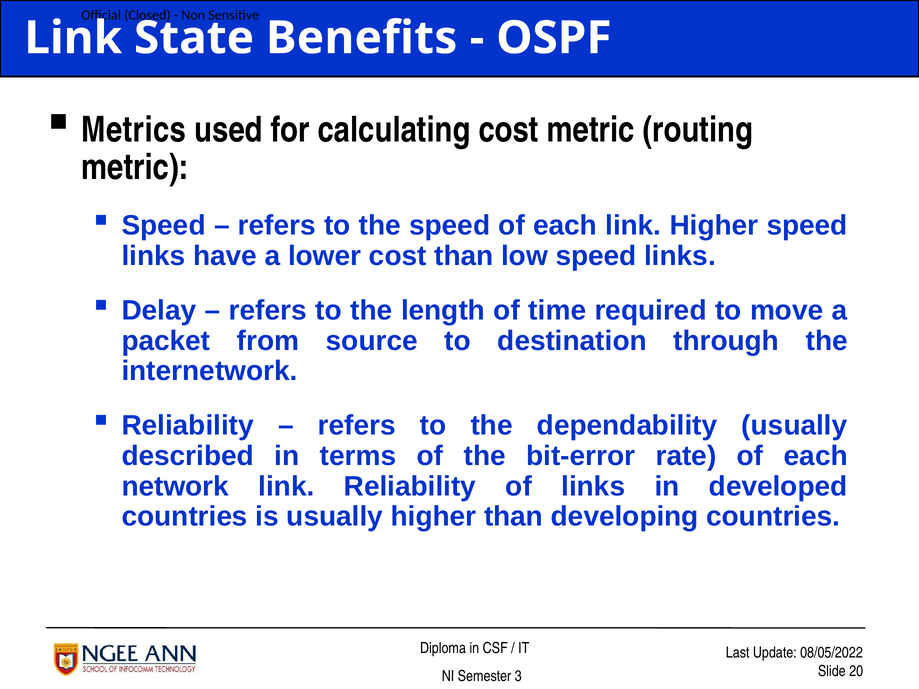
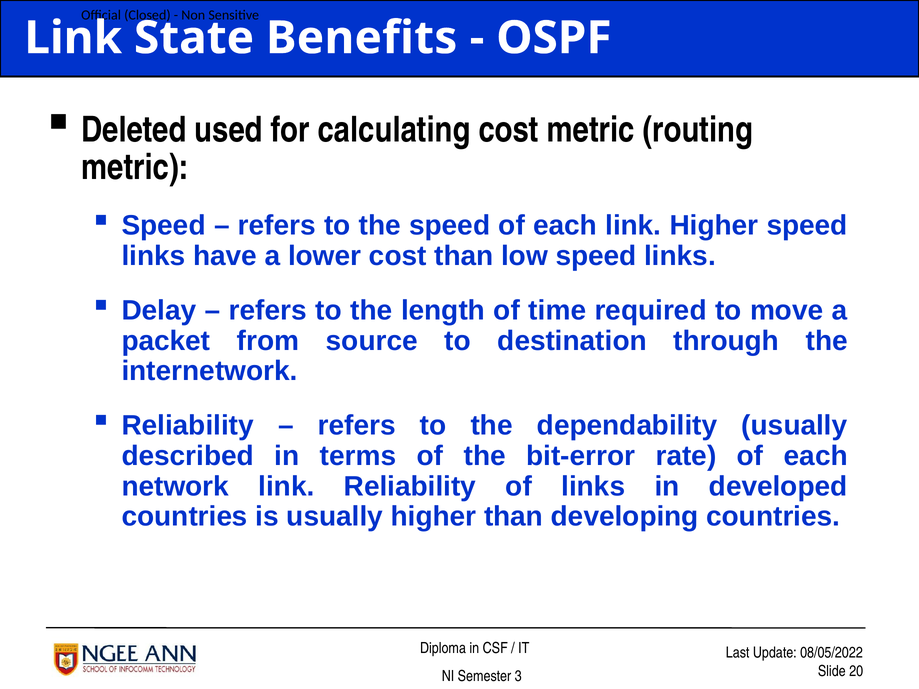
Metrics: Metrics -> Deleted (134, 130)
